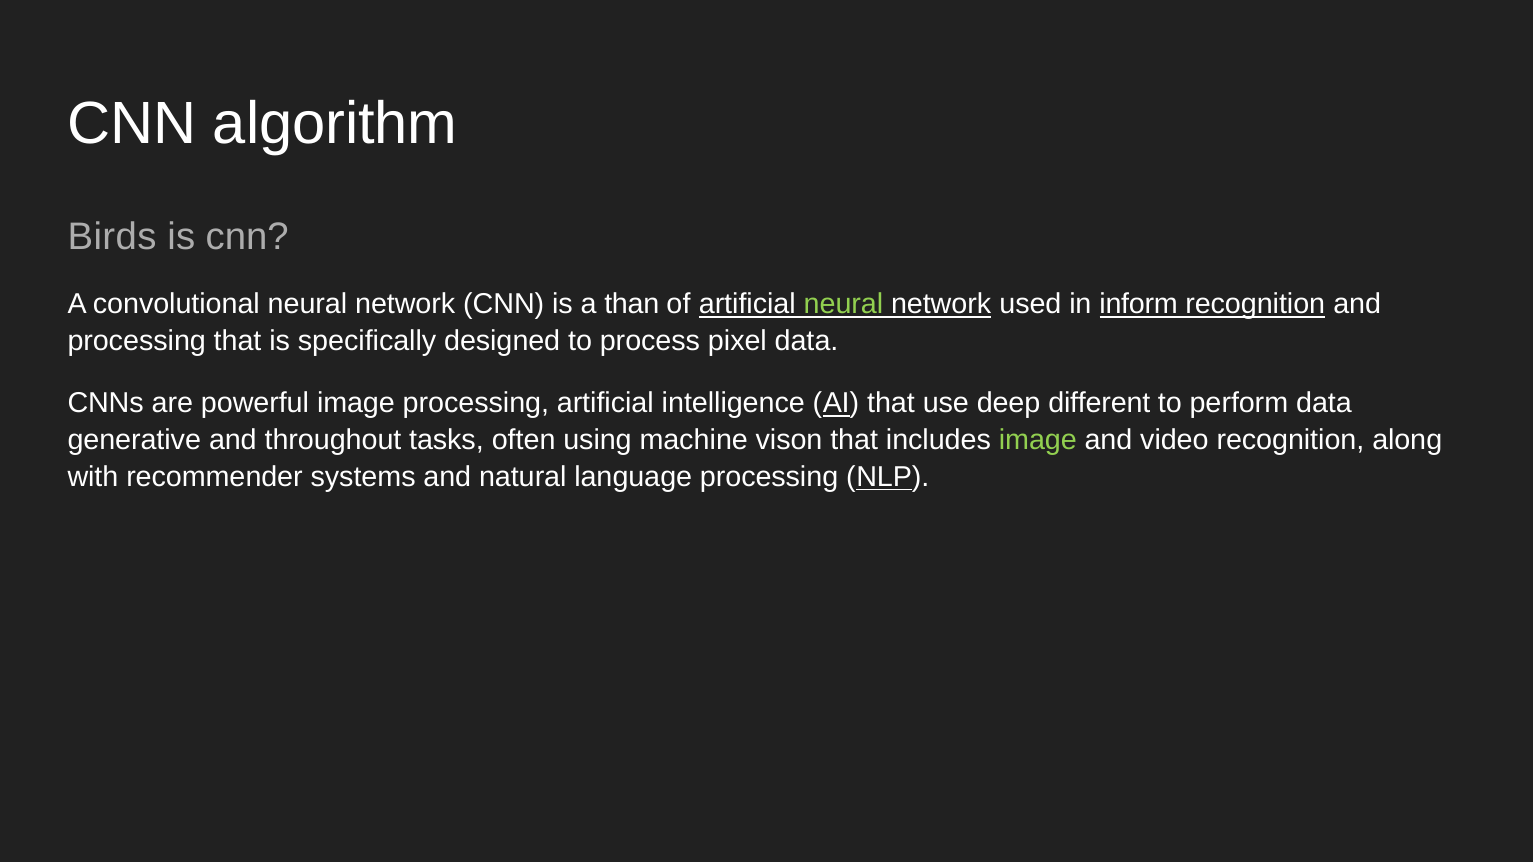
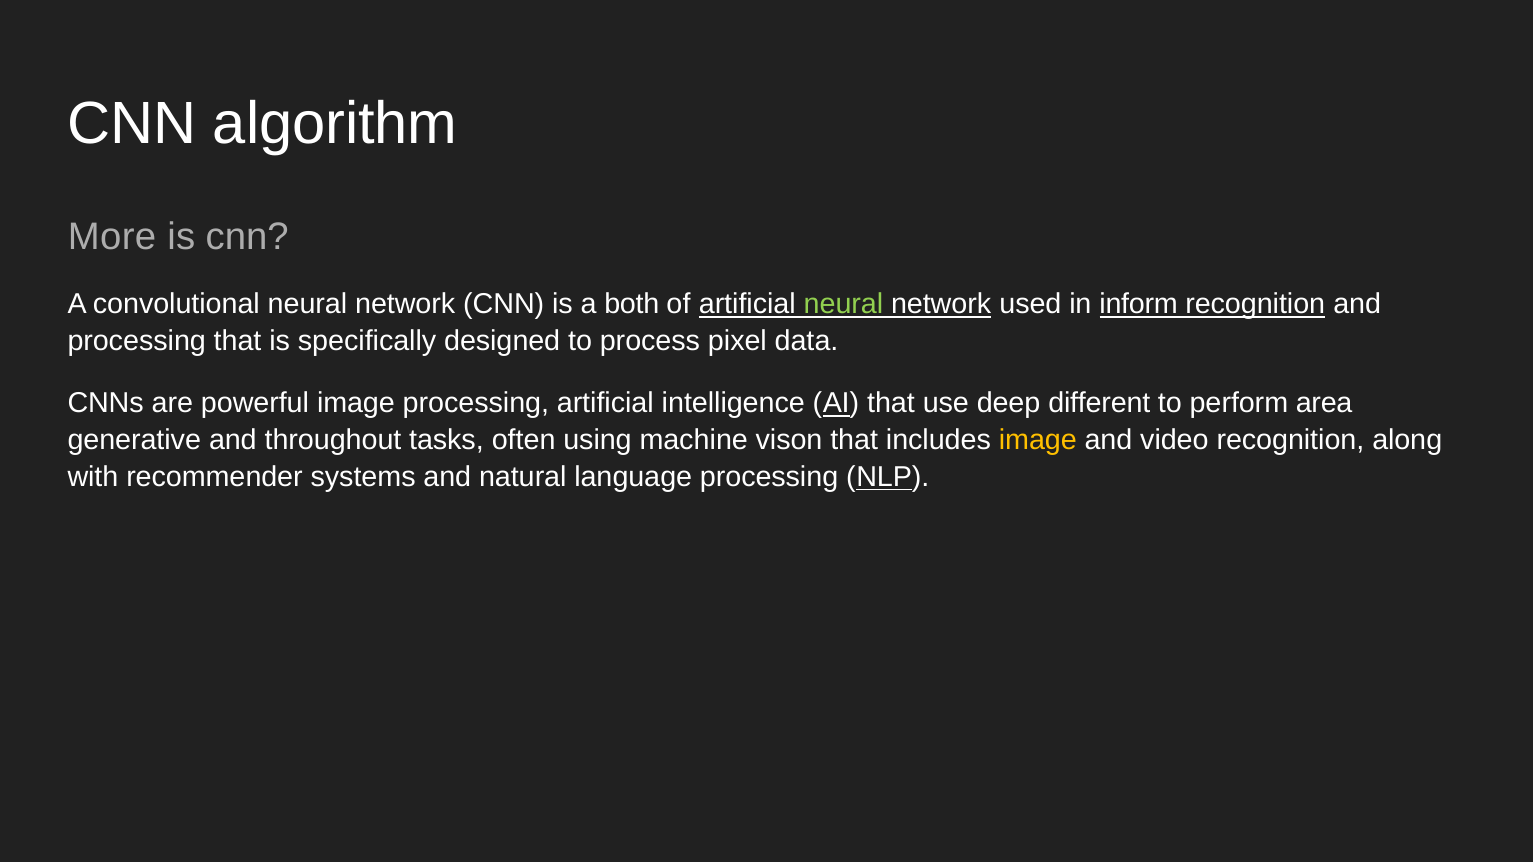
Birds: Birds -> More (112, 237)
than: than -> both (632, 304)
perform data: data -> area (1324, 404)
image colour: light green -> yellow (1038, 440)
